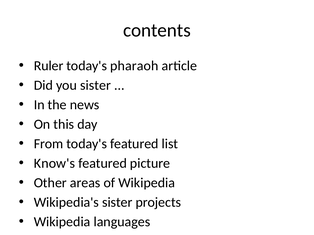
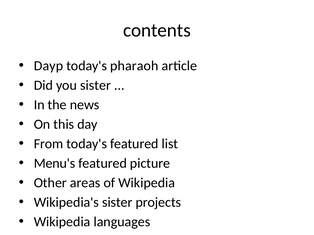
Ruler: Ruler -> Dayp (48, 66)
Know's: Know's -> Menu's (55, 164)
